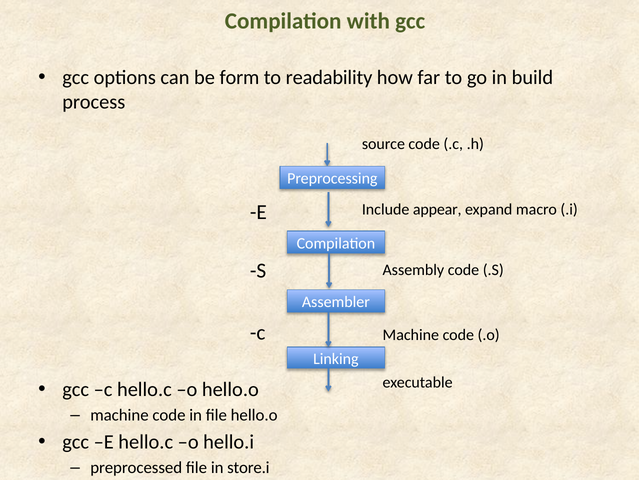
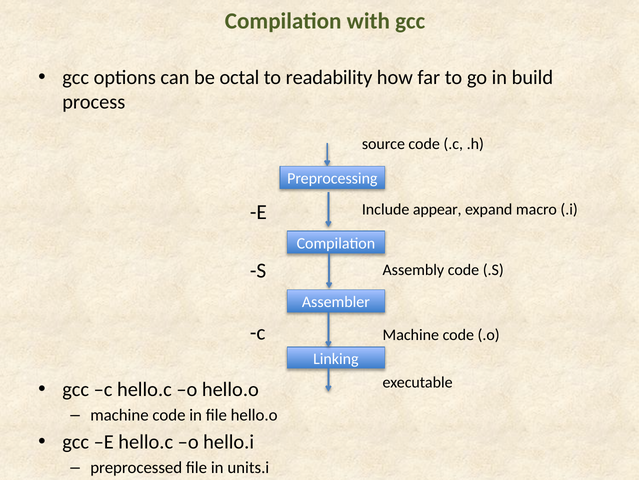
form: form -> octal (239, 77)
store.i: store.i -> units.i (248, 467)
